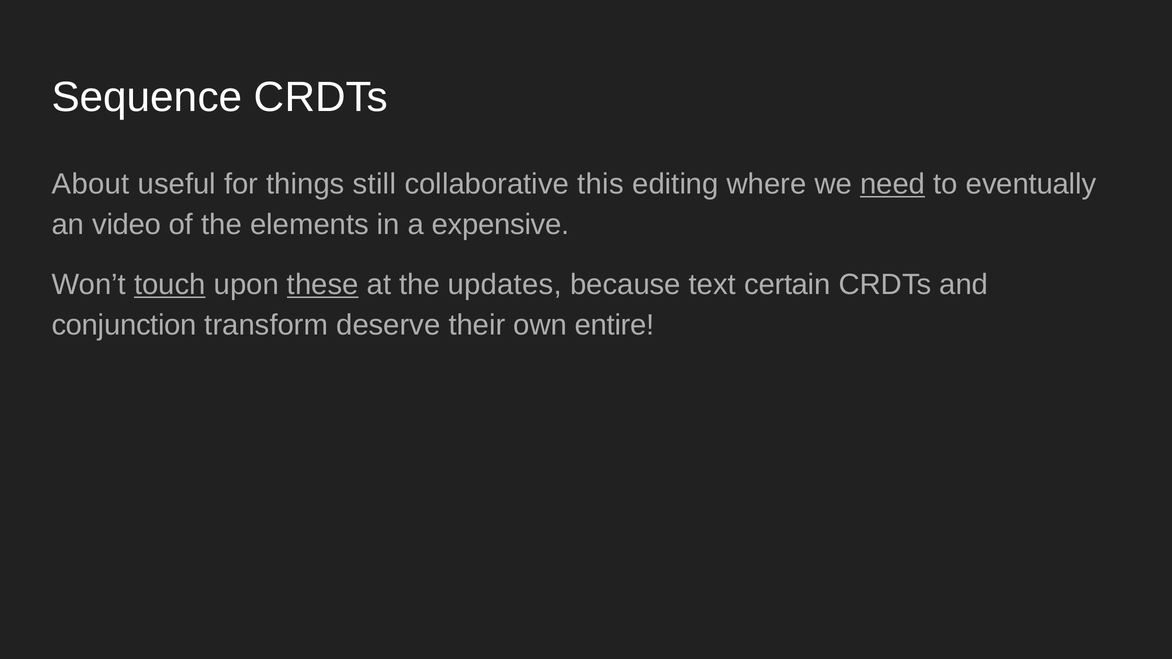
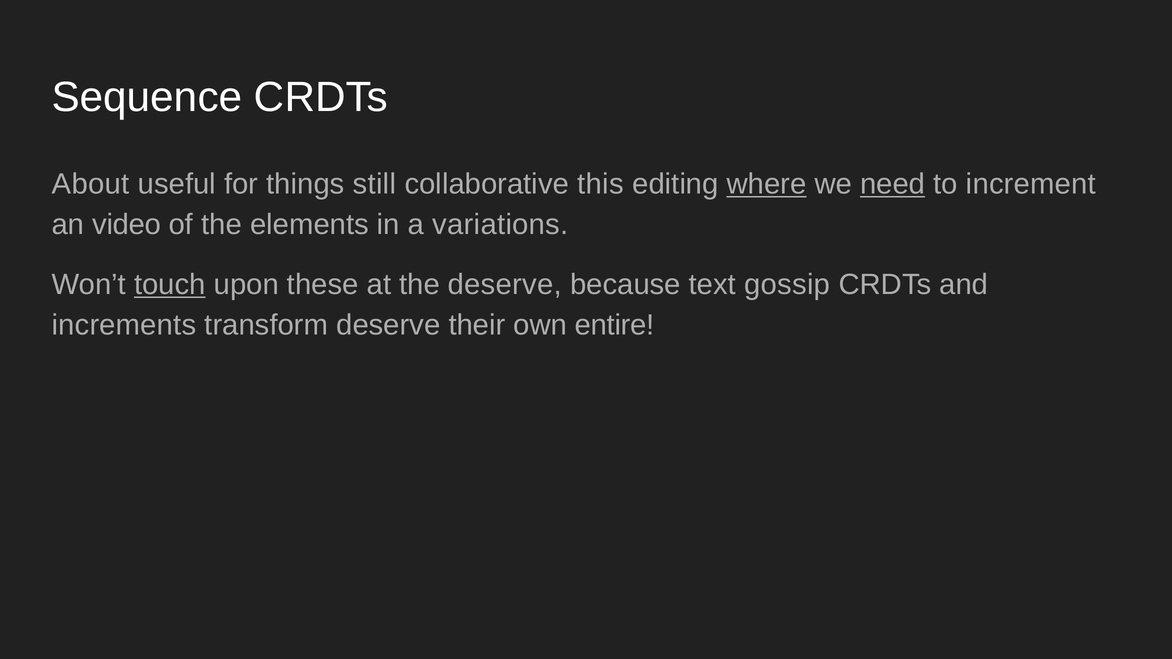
where underline: none -> present (767, 184)
eventually: eventually -> increment (1031, 184)
expensive: expensive -> variations (500, 225)
these underline: present -> none (323, 285)
the updates: updates -> deserve (505, 285)
certain: certain -> gossip (787, 285)
conjunction: conjunction -> increments (124, 325)
